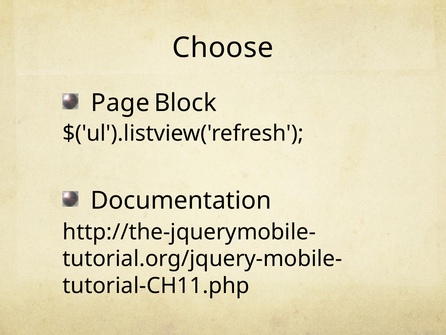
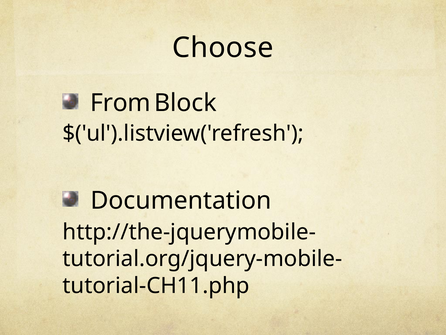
Page: Page -> From (121, 103)
